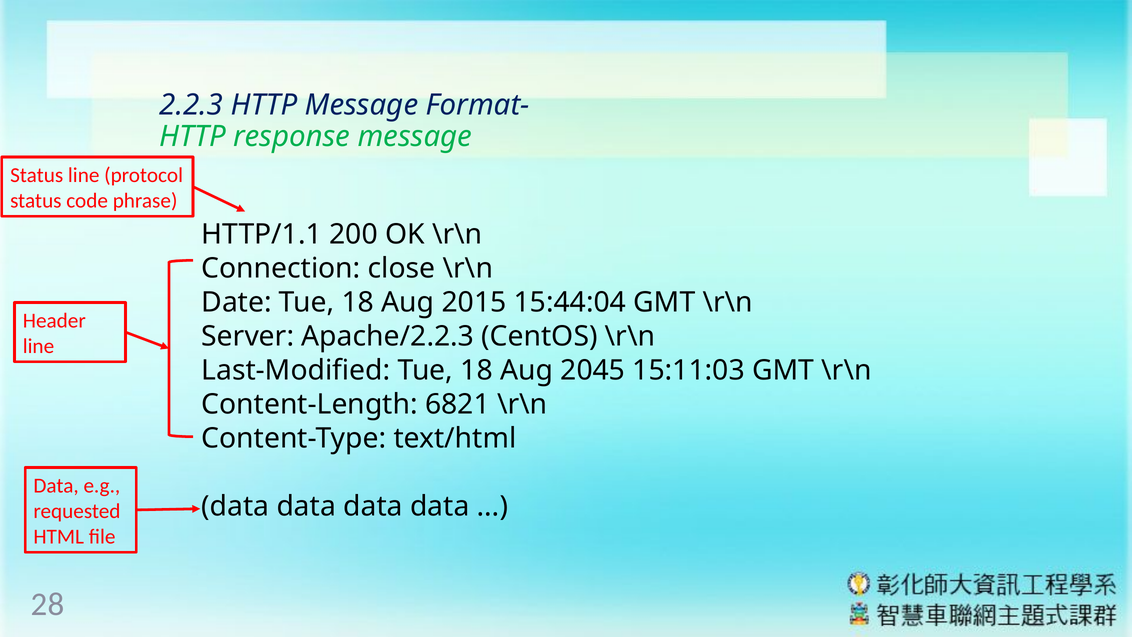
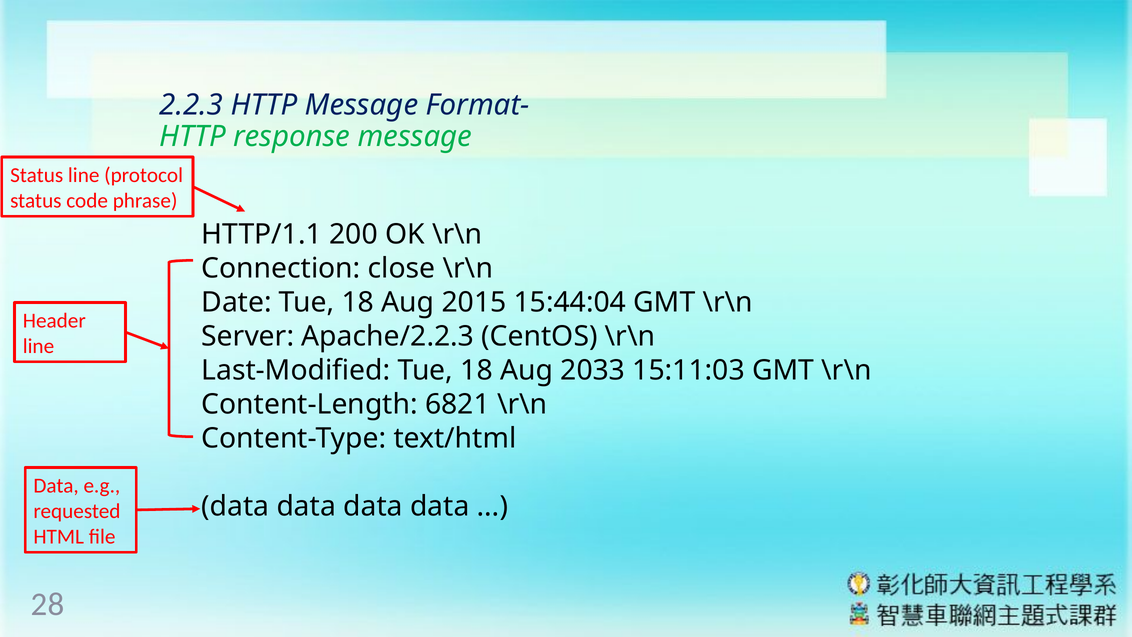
2045: 2045 -> 2033 (593, 370)
